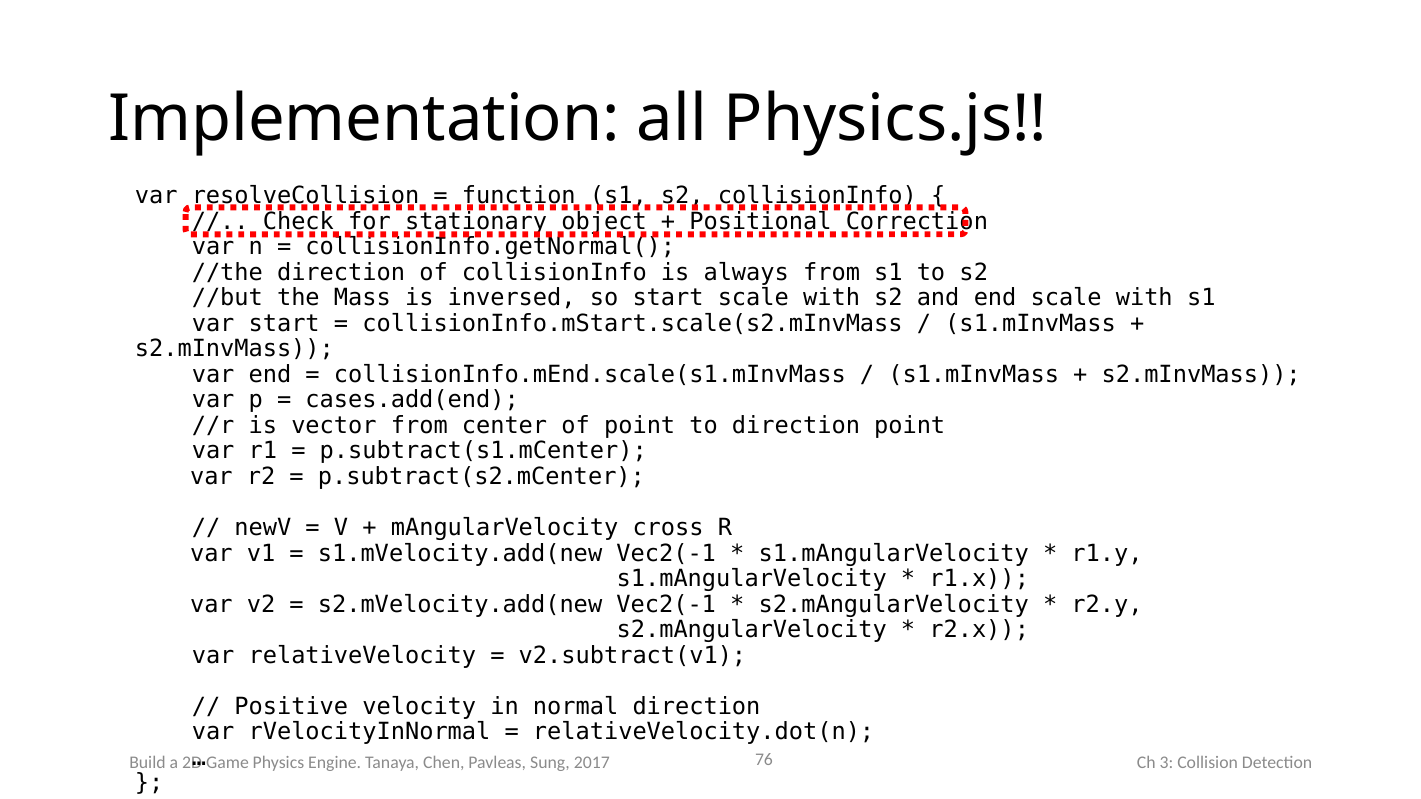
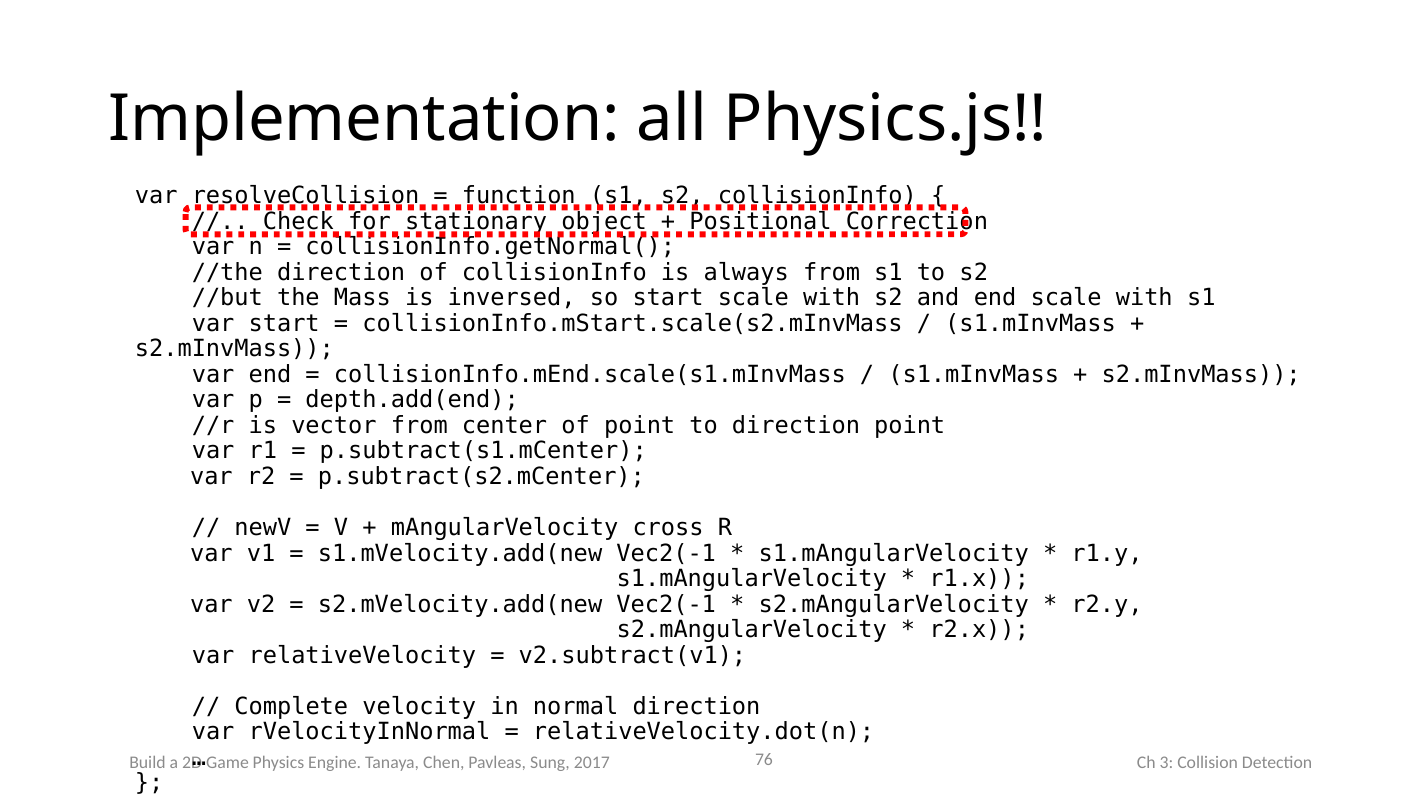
cases.add(end: cases.add(end -> depth.add(end (412, 400)
Positive: Positive -> Complete (291, 707)
